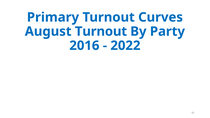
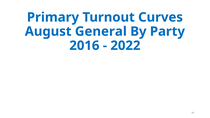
August Turnout: Turnout -> General (101, 31)
